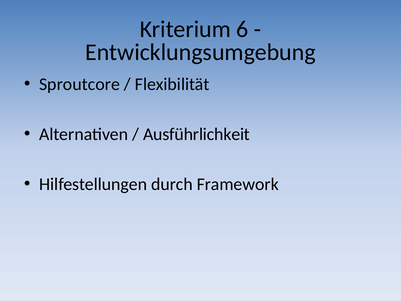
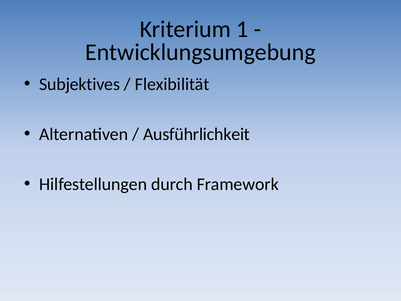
6: 6 -> 1 (242, 29)
Sproutcore: Sproutcore -> Subjektives (80, 84)
